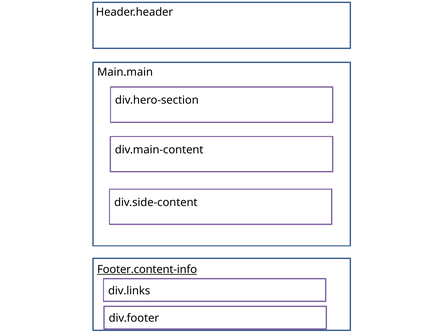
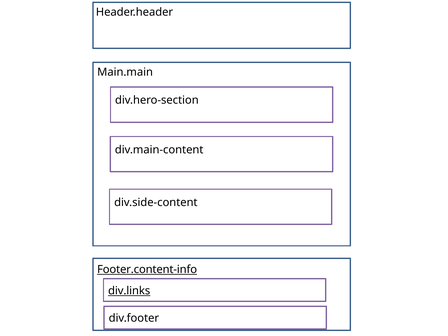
div.links underline: none -> present (129, 291)
